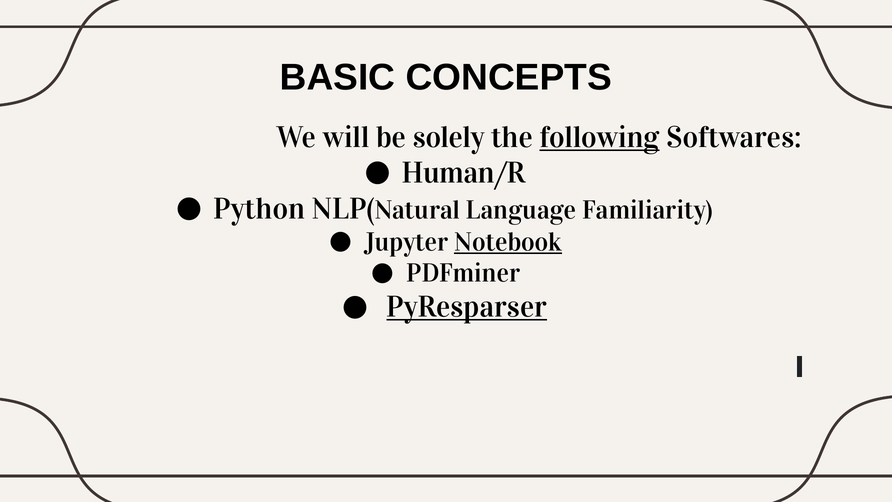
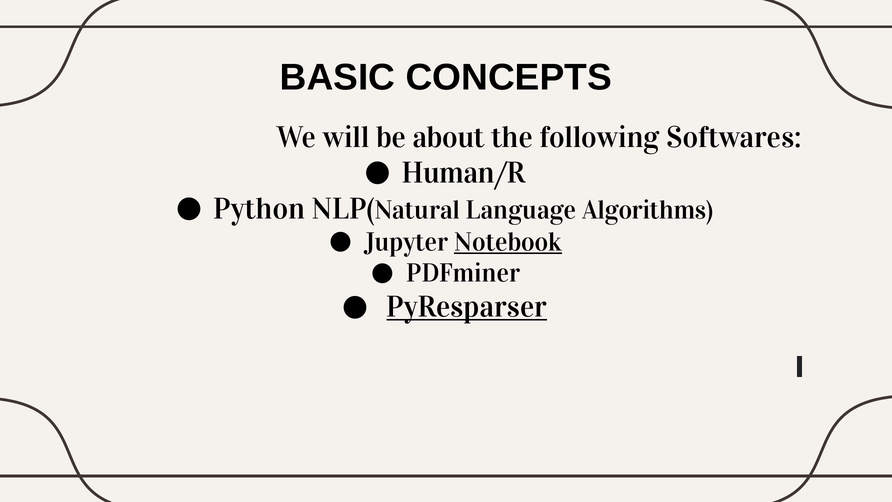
solely: solely -> about (449, 137)
following underline: present -> none (600, 137)
Familiarity: Familiarity -> Algorithms (648, 210)
